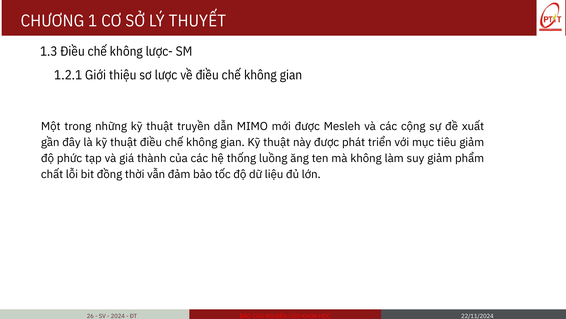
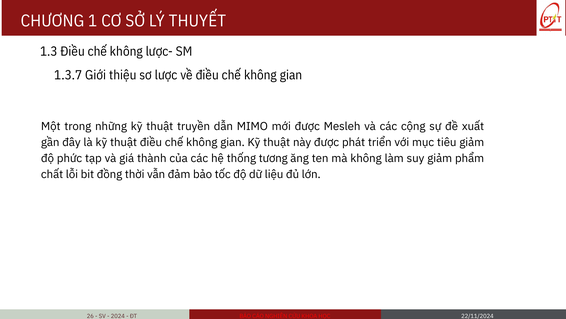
1.2.1: 1.2.1 -> 1.3.7 (68, 75)
luồng: luồng -> tương (273, 158)
